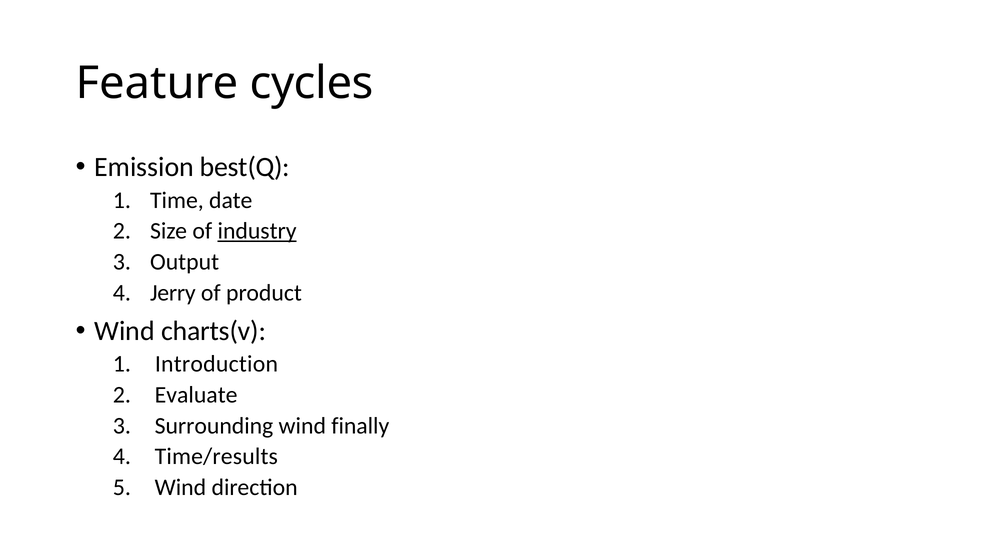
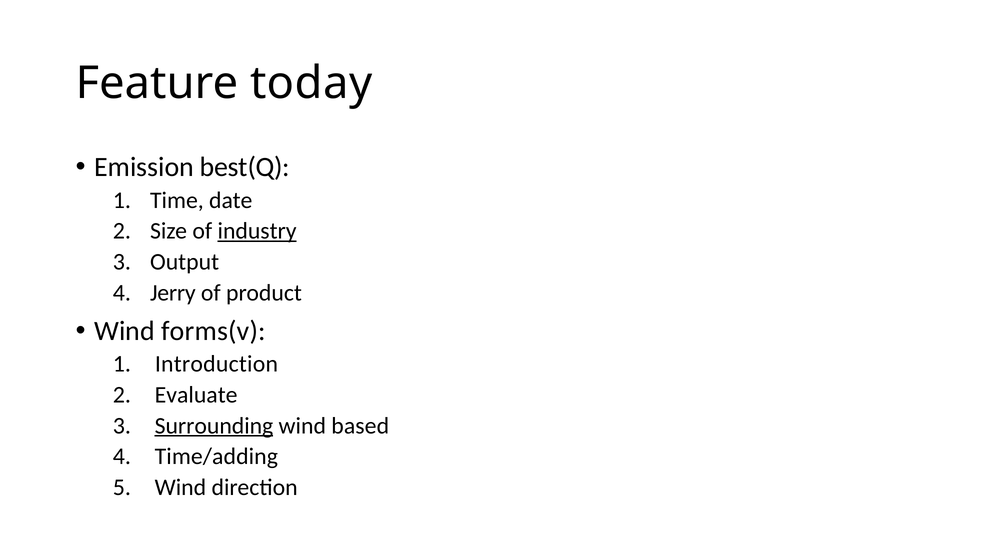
cycles: cycles -> today (311, 83)
charts(v: charts(v -> forms(v (213, 331)
Surrounding underline: none -> present (214, 426)
finally: finally -> based (360, 426)
Time/results: Time/results -> Time/adding (216, 456)
